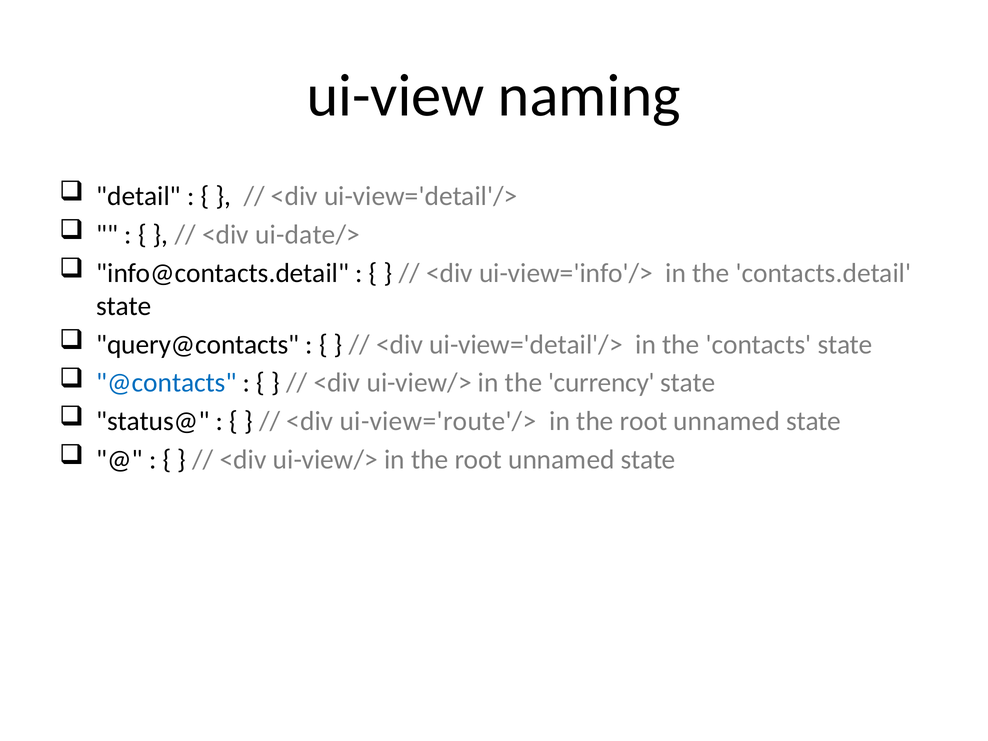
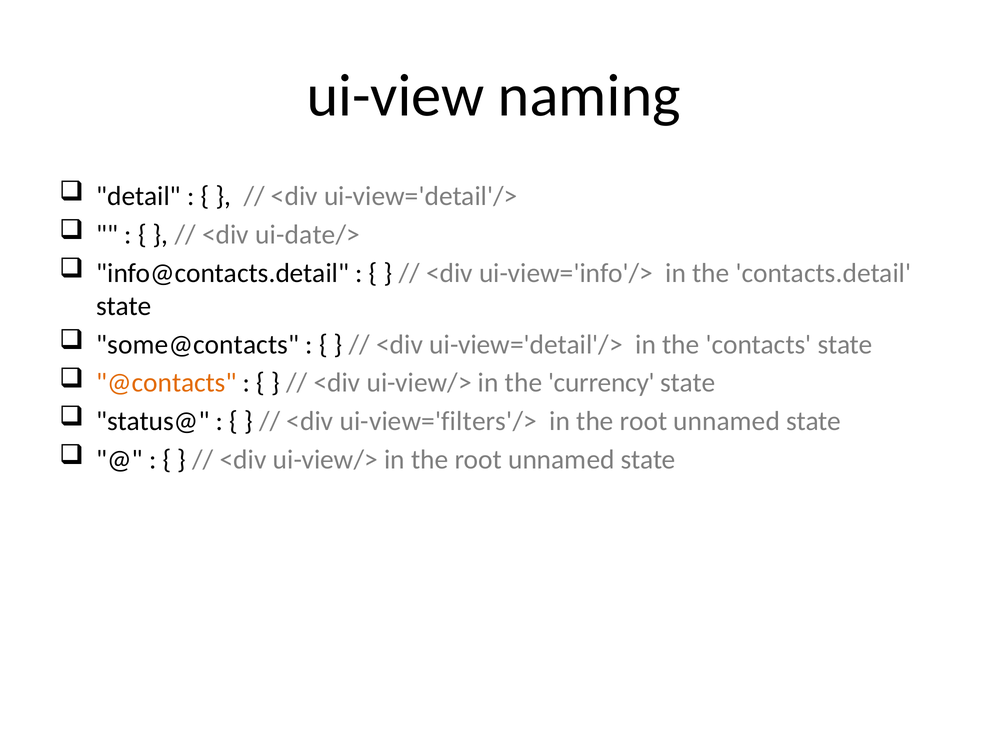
query@contacts: query@contacts -> some@contacts (198, 344)
@contacts colour: blue -> orange (167, 383)
ui-view='route'/>: ui-view='route'/> -> ui-view='filters'/> (438, 421)
